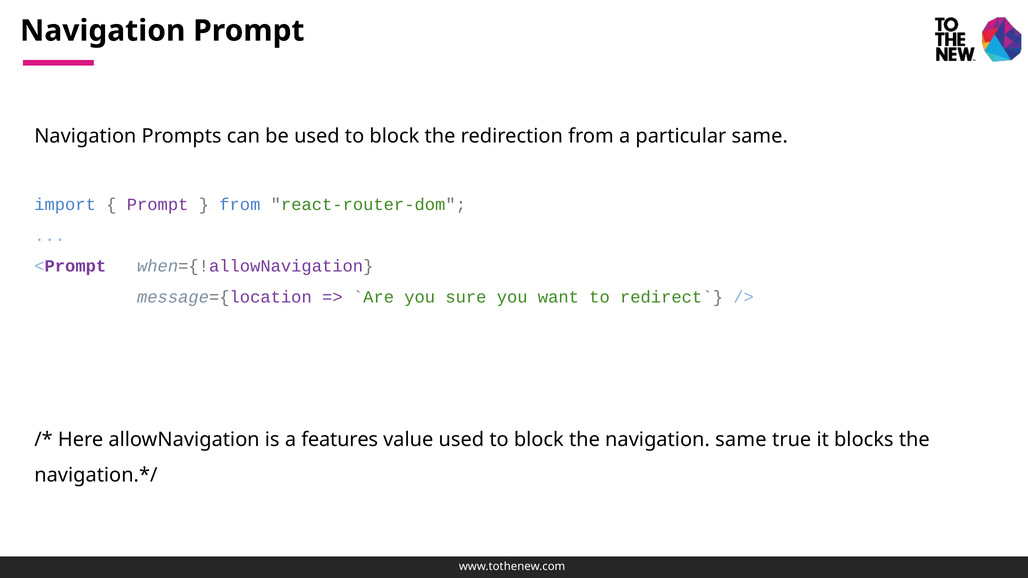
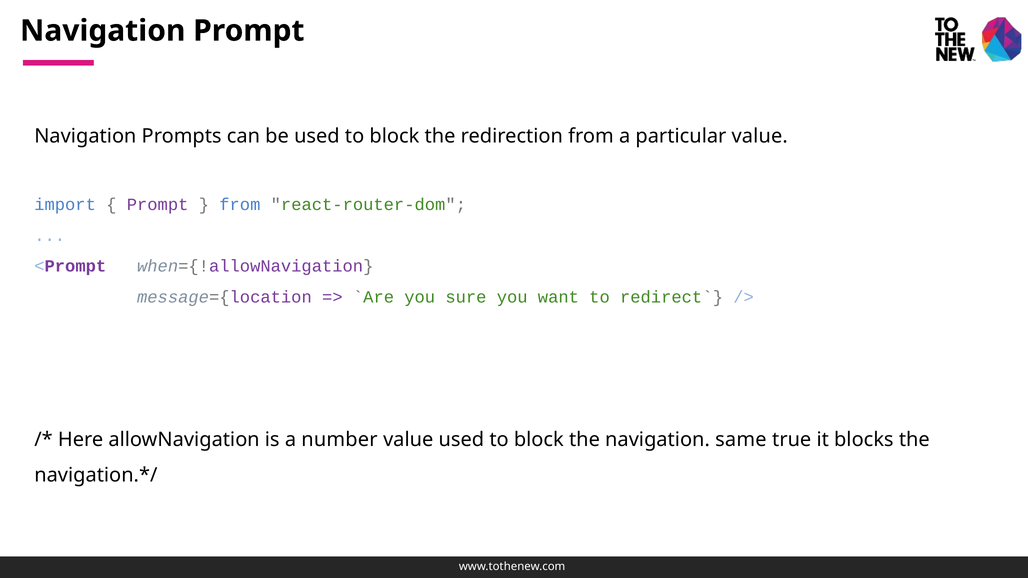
particular same: same -> value (760, 136)
features: features -> number (339, 440)
